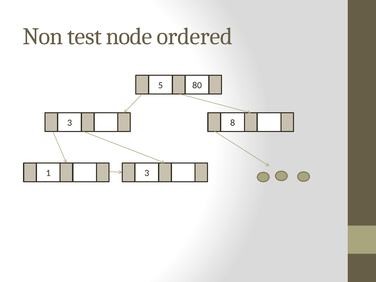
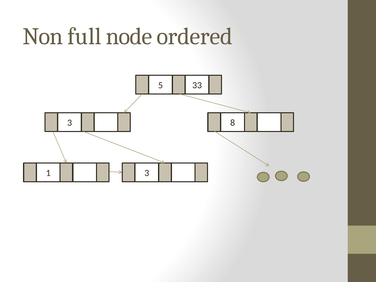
test: test -> full (84, 36)
80: 80 -> 33 (197, 85)
